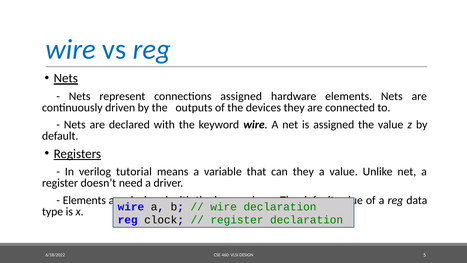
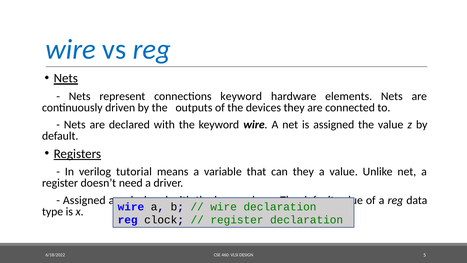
connections assigned: assigned -> keyword (241, 96)
Elements: Elements -> Assigned (84, 200)
